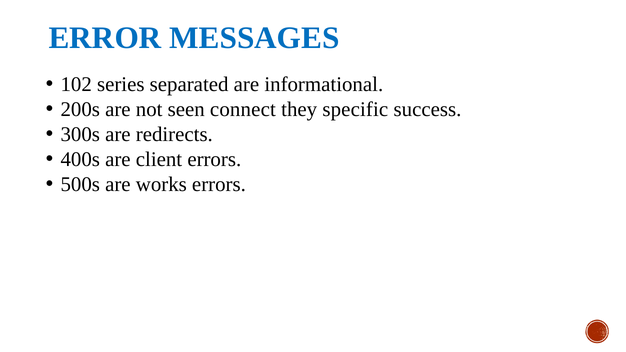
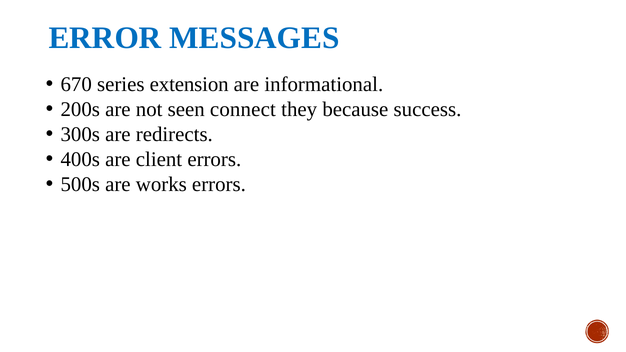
102: 102 -> 670 (76, 84)
separated: separated -> extension (189, 84)
specific: specific -> because (355, 109)
